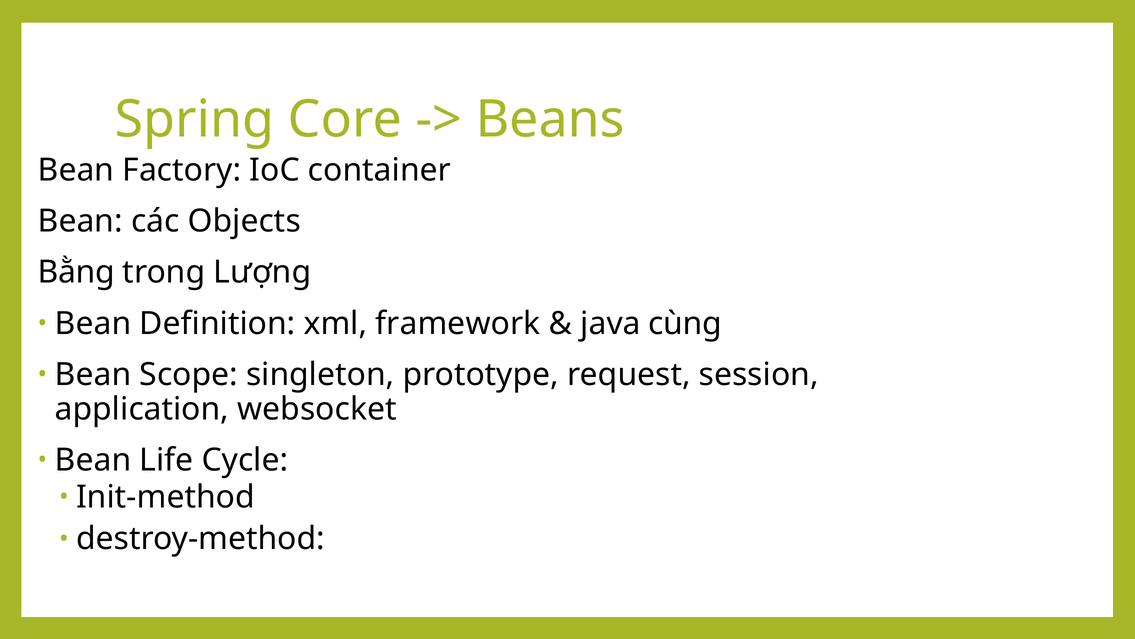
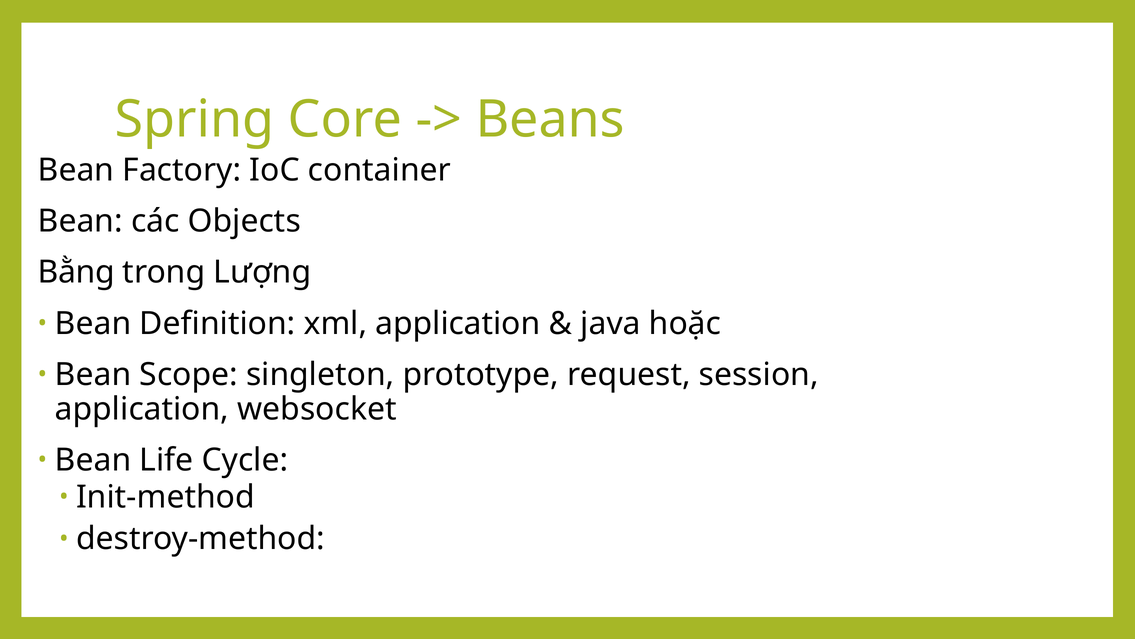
xml framework: framework -> application (458, 323)
cùng: cùng -> hoặc (685, 323)
